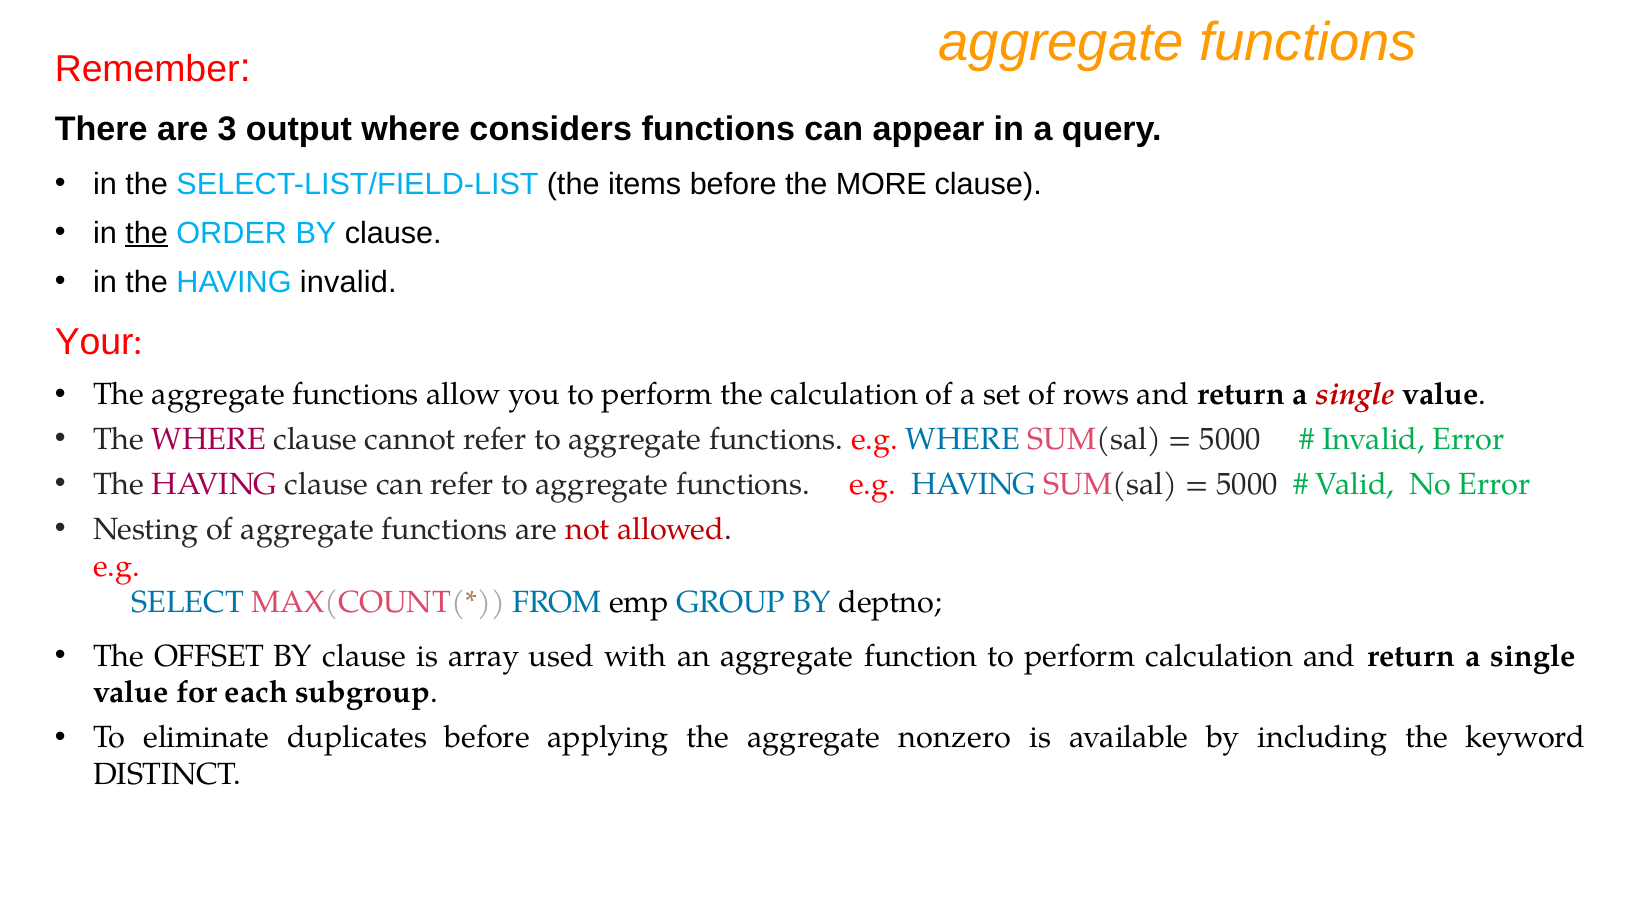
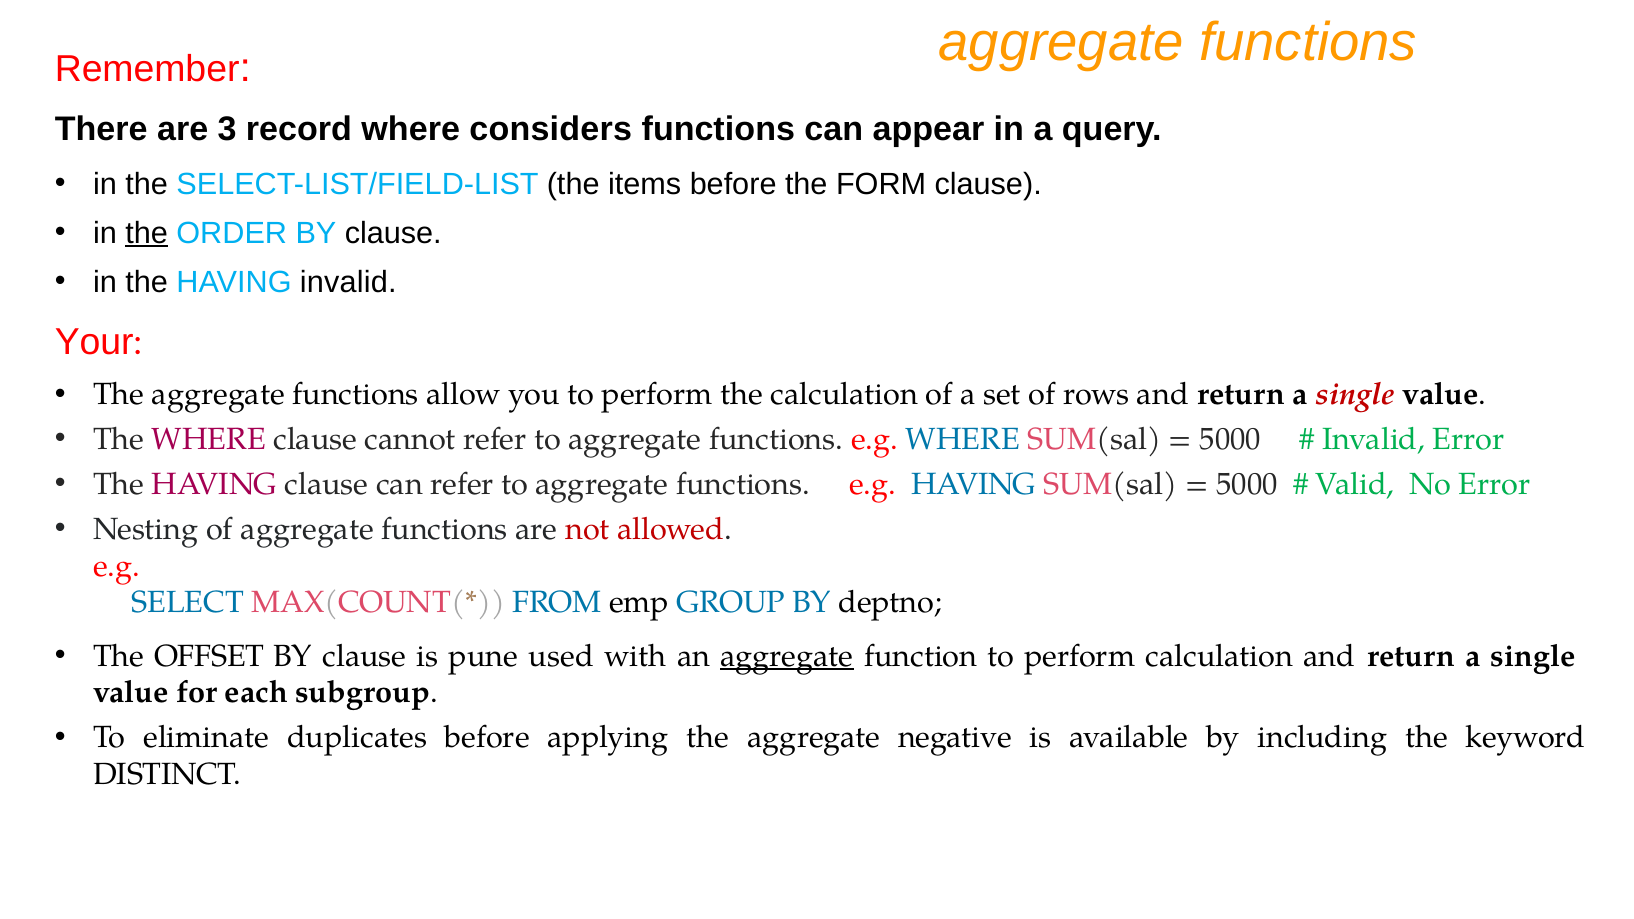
output: output -> record (299, 129)
MORE: MORE -> FORM (881, 184)
array: array -> pune (484, 656)
aggregate underline: none -> present (787, 656)
nonzero: nonzero -> negative (955, 738)
